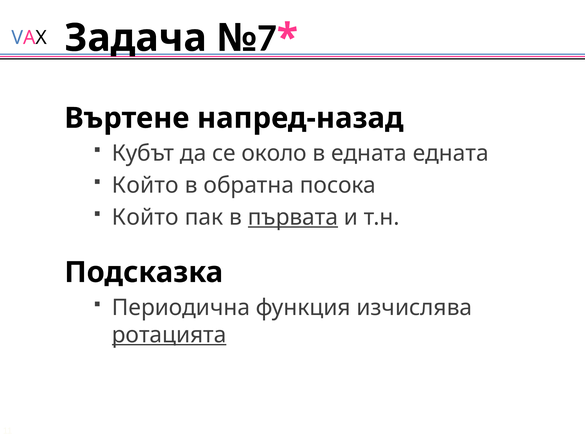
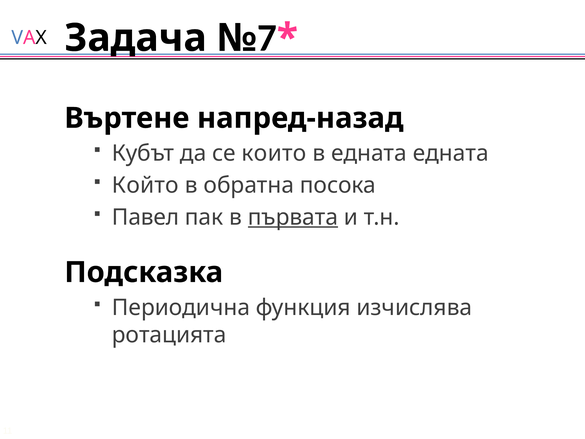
около: около -> които (274, 153)
Който: Който -> Павел (146, 217)
ротацията underline: present -> none (169, 335)
